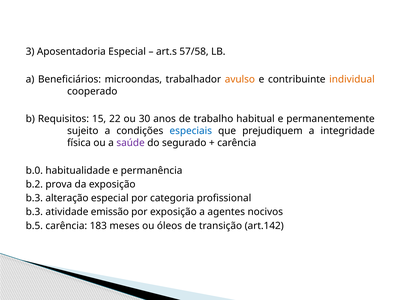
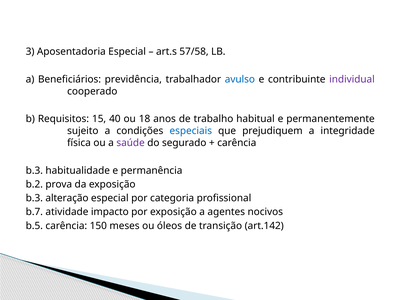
microondas: microondas -> previdência (133, 79)
avulso colour: orange -> blue (240, 79)
individual colour: orange -> purple (352, 79)
22: 22 -> 40 (115, 119)
30: 30 -> 18 (145, 119)
b.0: b.0 -> b.3 (34, 170)
b.3: b.3 -> b.7 (34, 211)
emissão: emissão -> impacto (110, 211)
183: 183 -> 150 (98, 225)
